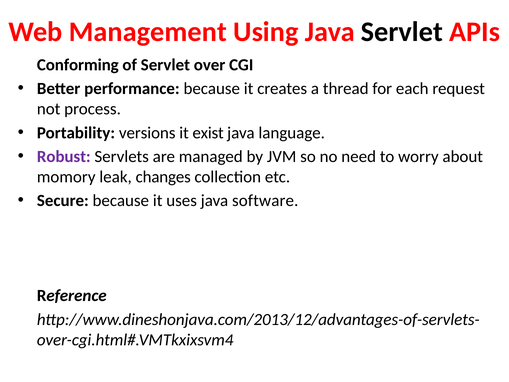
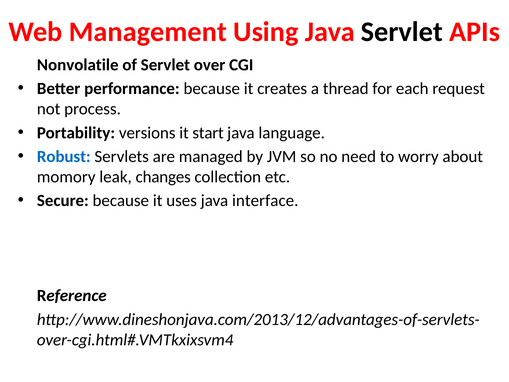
Conforming: Conforming -> Nonvolatile (78, 65)
exist: exist -> start (208, 133)
Robust colour: purple -> blue (64, 156)
software: software -> interface (265, 201)
